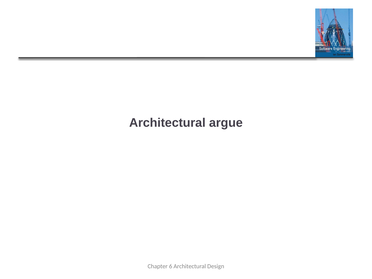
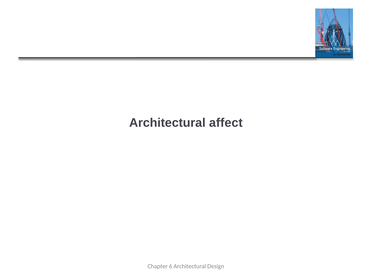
argue: argue -> affect (226, 123)
